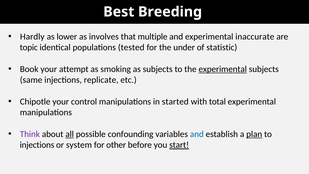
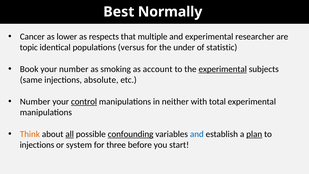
Breeding: Breeding -> Normally (170, 12)
Hardly: Hardly -> Cancer (32, 37)
involves: involves -> respects (104, 37)
inaccurate: inaccurate -> researcher (255, 37)
tested: tested -> versus (131, 47)
your attempt: attempt -> number (74, 69)
as subjects: subjects -> account (158, 69)
replicate: replicate -> absolute (101, 80)
Chipotle: Chipotle -> Number (35, 102)
control underline: none -> present (84, 102)
started: started -> neither (175, 102)
Think colour: purple -> orange (30, 134)
confounding underline: none -> present (131, 134)
other: other -> three (116, 145)
start underline: present -> none (179, 145)
